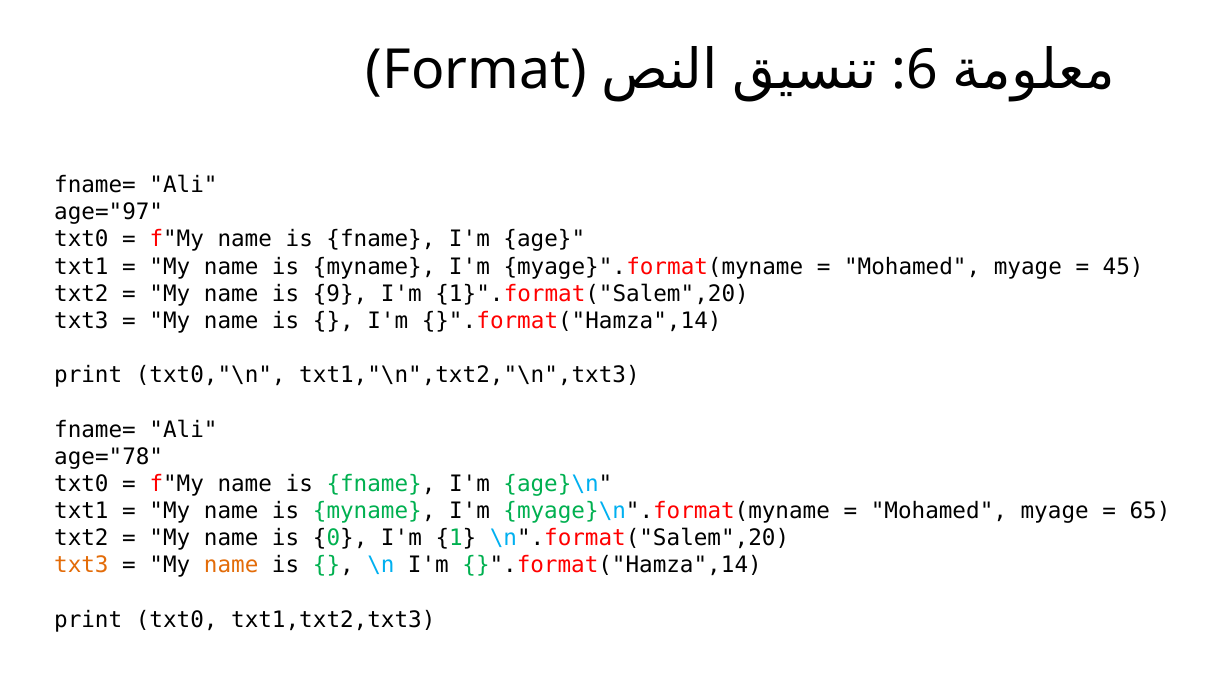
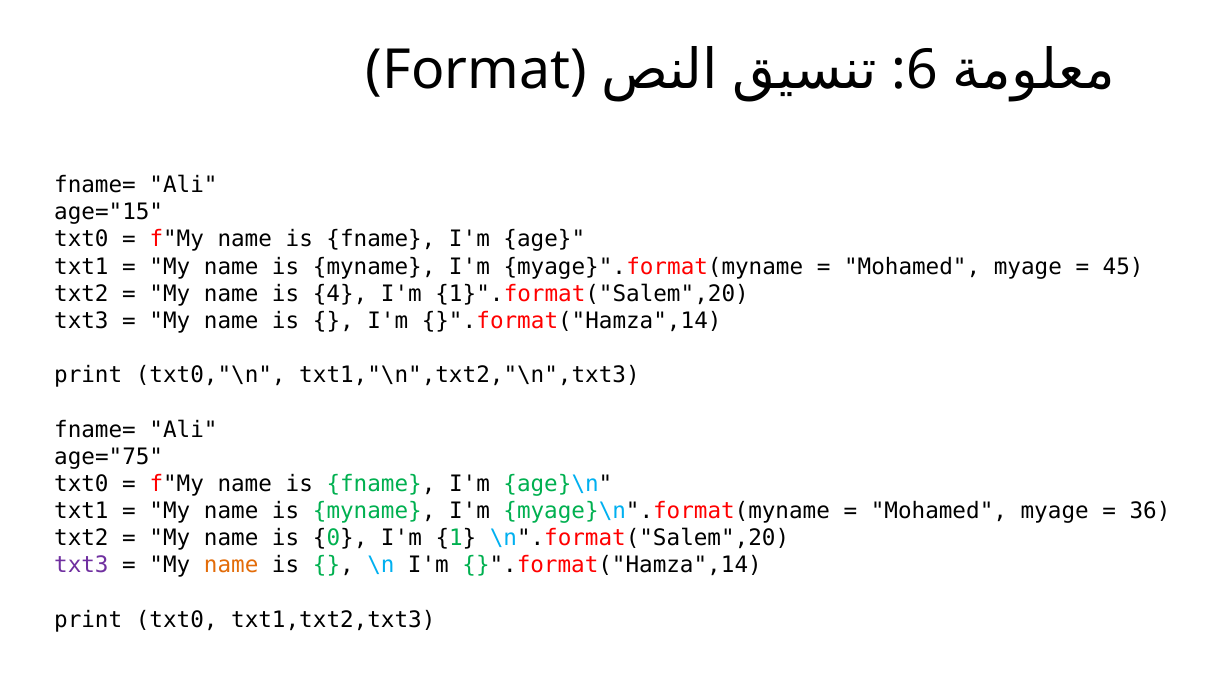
age="97: age="97 -> age="15 (109, 212)
9: 9 -> 4 (340, 294)
age="78: age="78 -> age="75 (109, 457)
65: 65 -> 36 (1150, 511)
txt3 colour: orange -> purple (81, 565)
